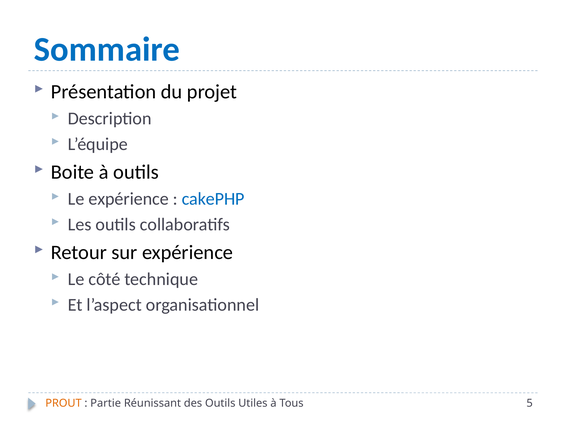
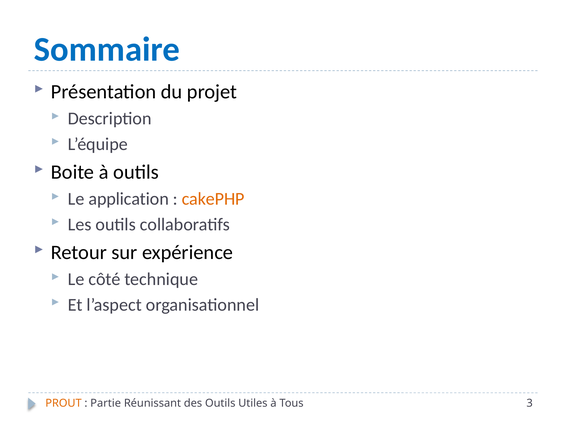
Le expérience: expérience -> application (129, 199)
cakePHP colour: blue -> orange (213, 199)
5: 5 -> 3 (530, 404)
